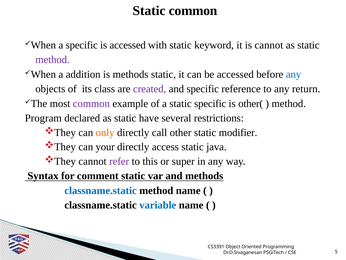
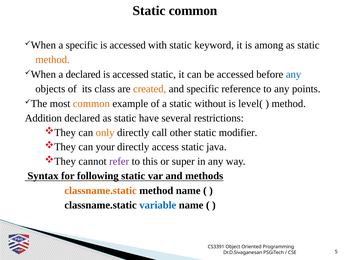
is cannot: cannot -> among (269, 45)
method colour: purple -> orange (53, 60)
a addition: addition -> declared (83, 74)
methods: methods -> accessed (131, 74)
created colour: purple -> orange (150, 89)
return: return -> points (306, 89)
common colour: purple -> orange (91, 103)
static specific: specific -> without (210, 103)
other(: other( -> level( (251, 103)
Program: Program -> Addition (43, 118)
comment: comment -> following (98, 176)
classname.static colour: blue -> orange (101, 190)
